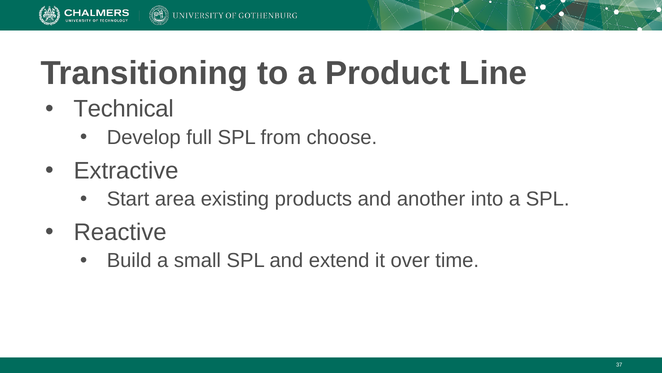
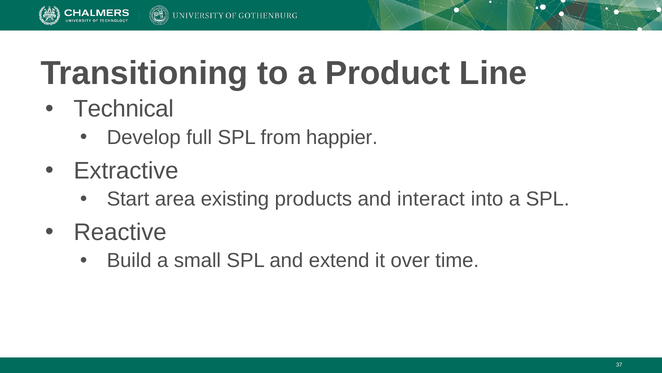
choose: choose -> happier (342, 137)
another: another -> interact (431, 199)
